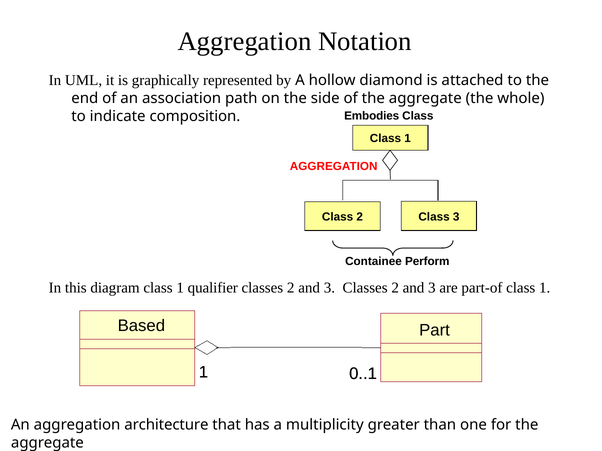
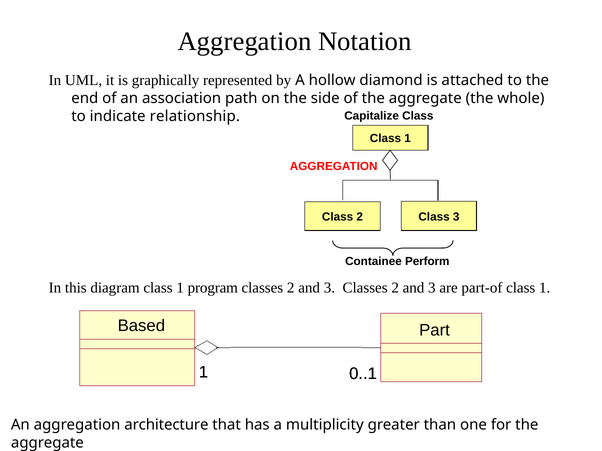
Embodies: Embodies -> Capitalize (372, 116)
composition: composition -> relationship (195, 116)
qualifier: qualifier -> program (213, 288)
